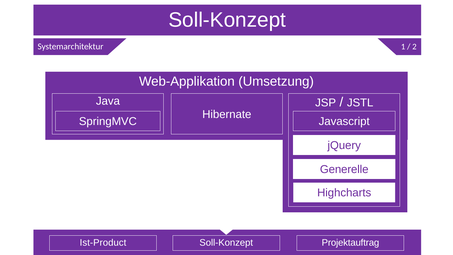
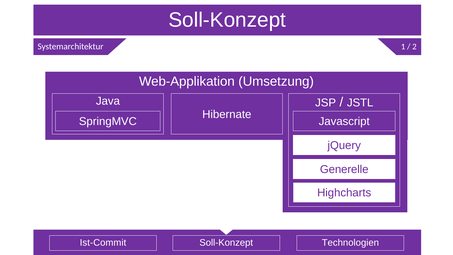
Ist-Product: Ist-Product -> Ist-Commit (103, 243)
Projektauftrag: Projektauftrag -> Technologien (350, 243)
